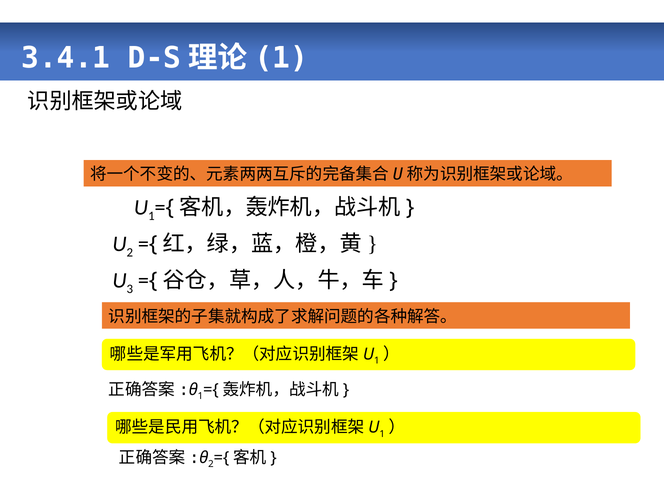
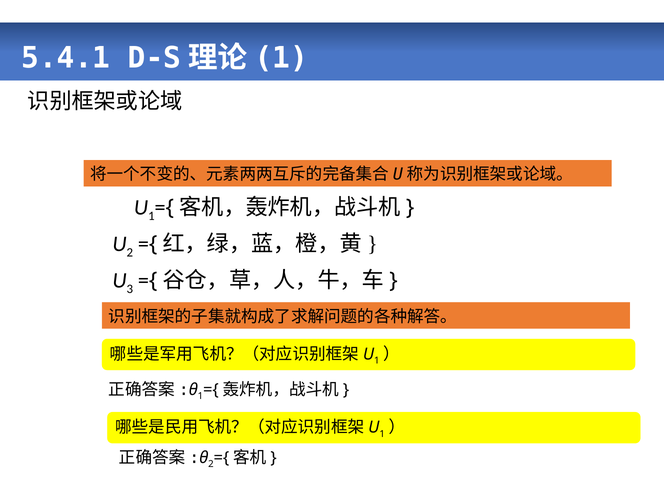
3.4.1: 3.4.1 -> 5.4.1 (66, 58)
